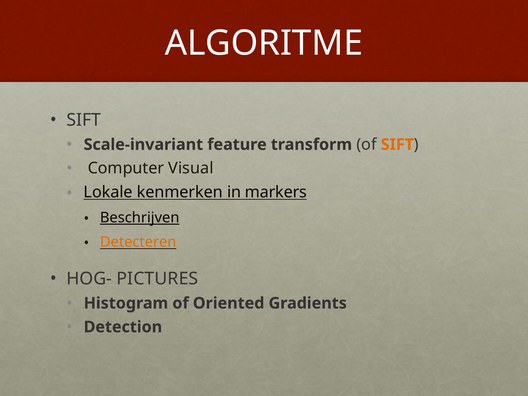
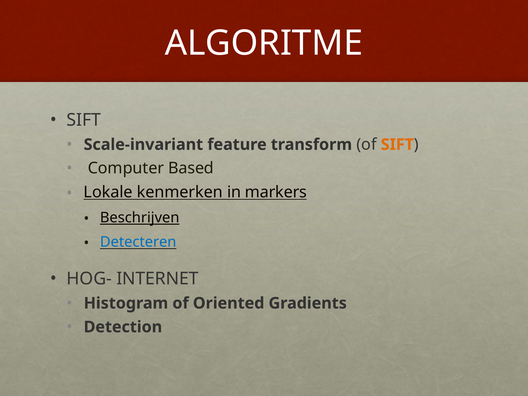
Visual: Visual -> Based (191, 168)
Detecteren colour: orange -> blue (138, 242)
PICTURES: PICTURES -> INTERNET (157, 279)
